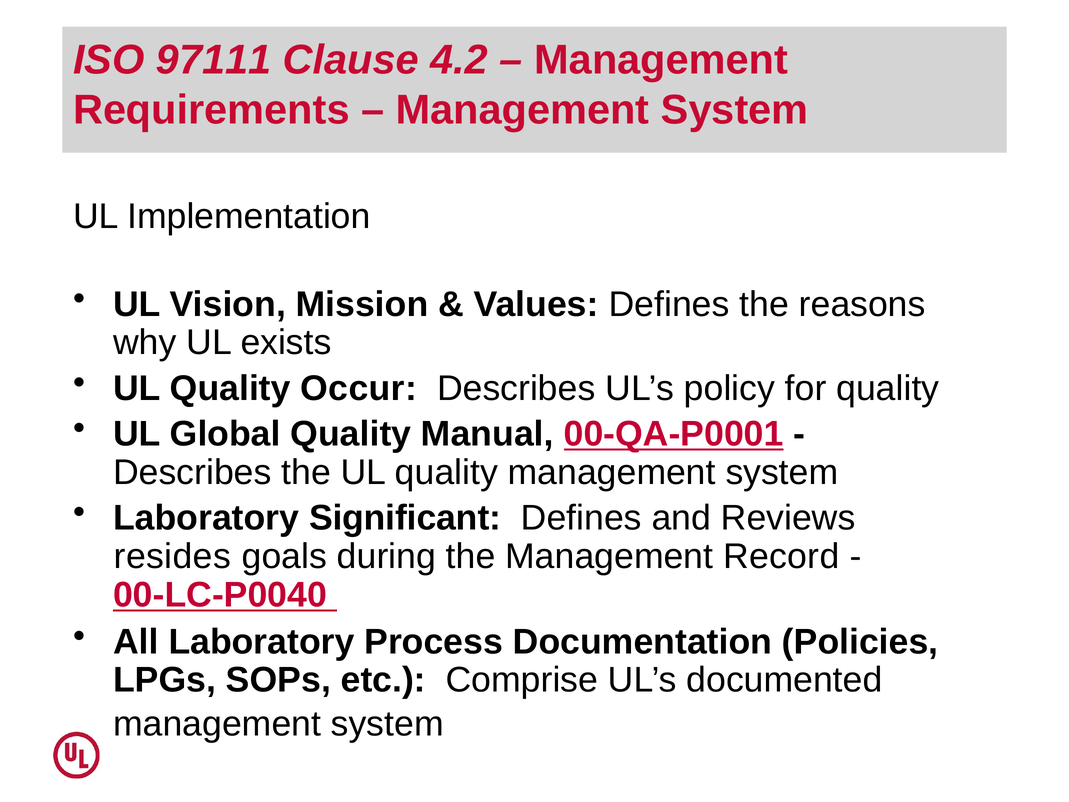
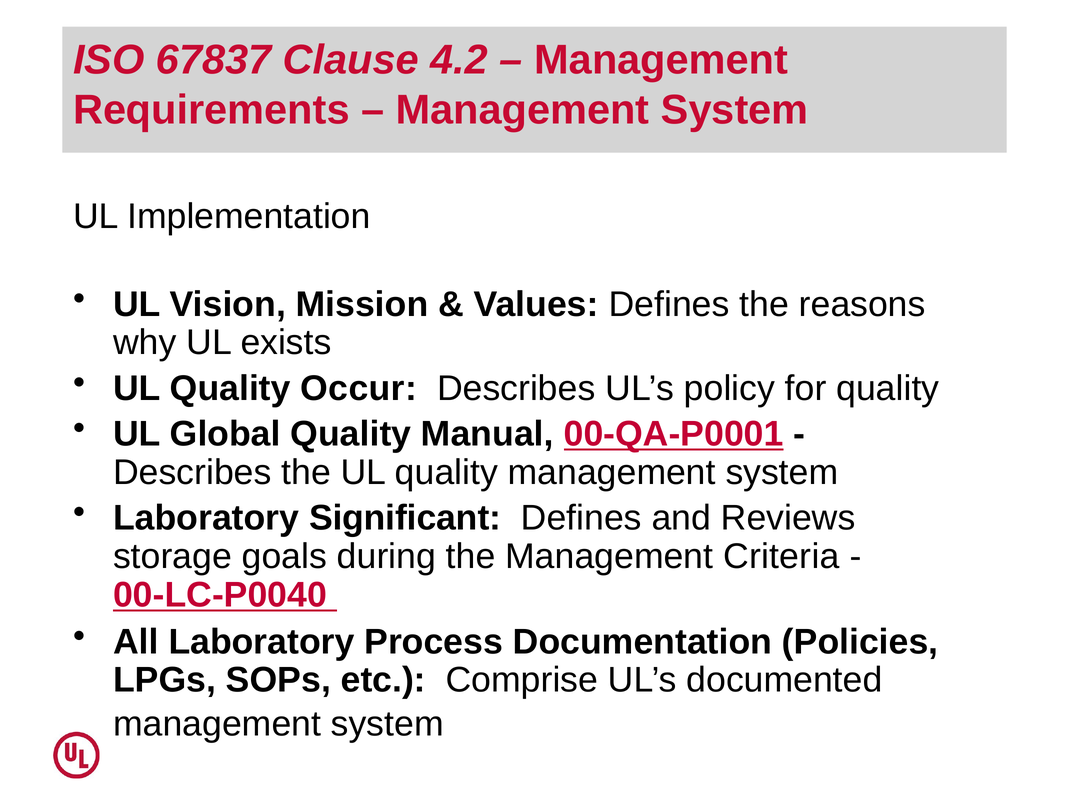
97111: 97111 -> 67837 (214, 60)
resides: resides -> storage (173, 556)
Record: Record -> Criteria (781, 556)
